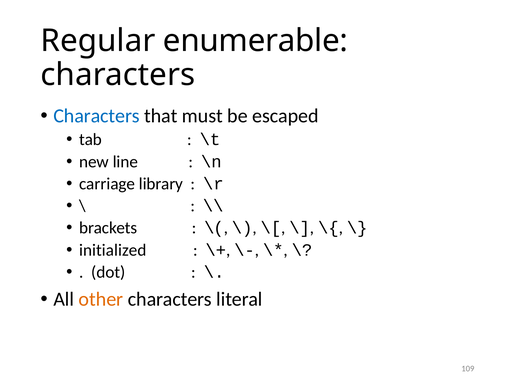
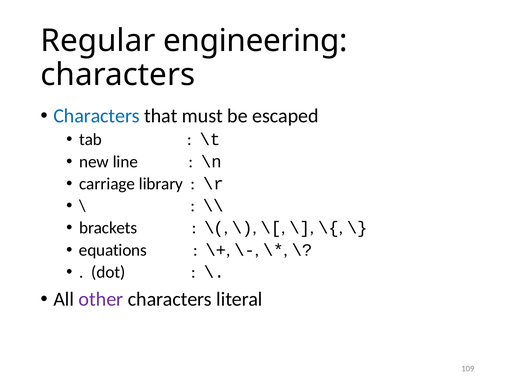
enumerable: enumerable -> engineering (255, 41)
initialized: initialized -> equations (113, 250)
other colour: orange -> purple (101, 300)
